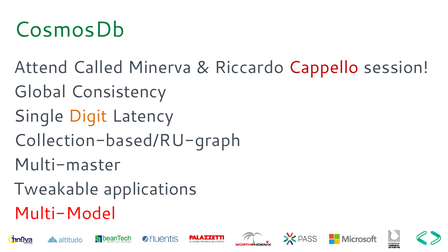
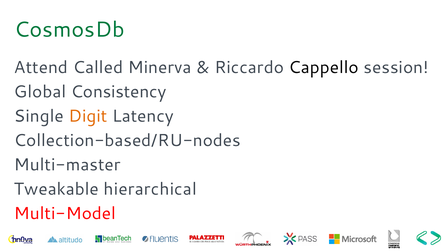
Cappello colour: red -> black (324, 68)
Collection-based/RU-graph: Collection-based/RU-graph -> Collection-based/RU-nodes (127, 140)
applications: applications -> hierarchical (150, 189)
